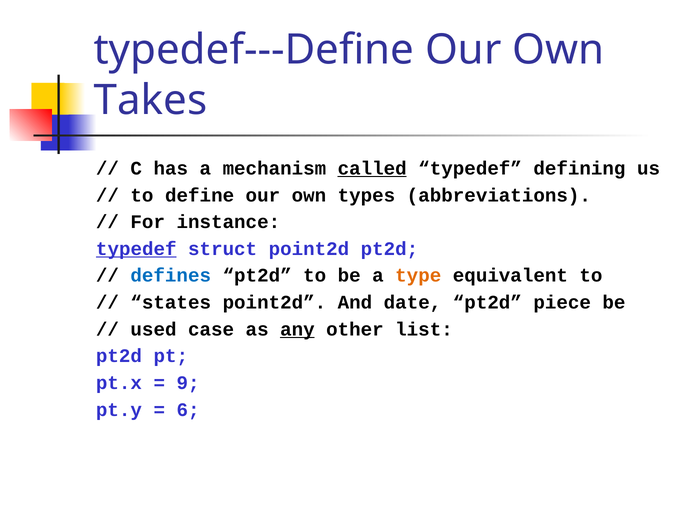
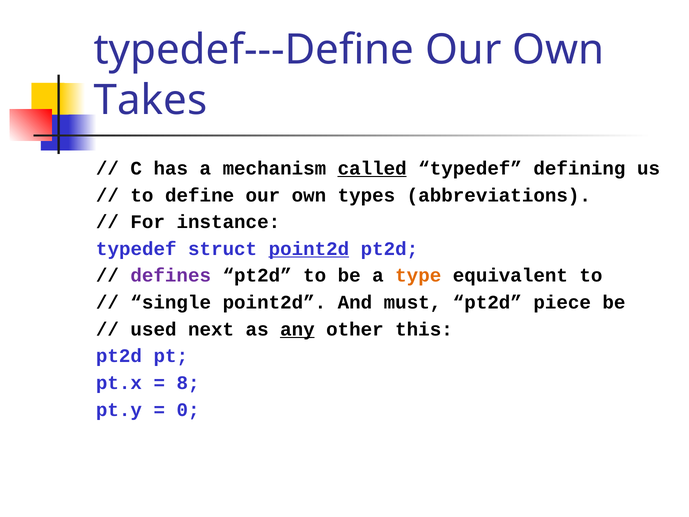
typedef underline: present -> none (136, 249)
point2d underline: none -> present (309, 249)
defines colour: blue -> purple (171, 276)
states: states -> single (171, 302)
date: date -> must (413, 302)
case: case -> next (211, 329)
list: list -> this (424, 329)
9: 9 -> 8 (188, 383)
6: 6 -> 0 (188, 410)
